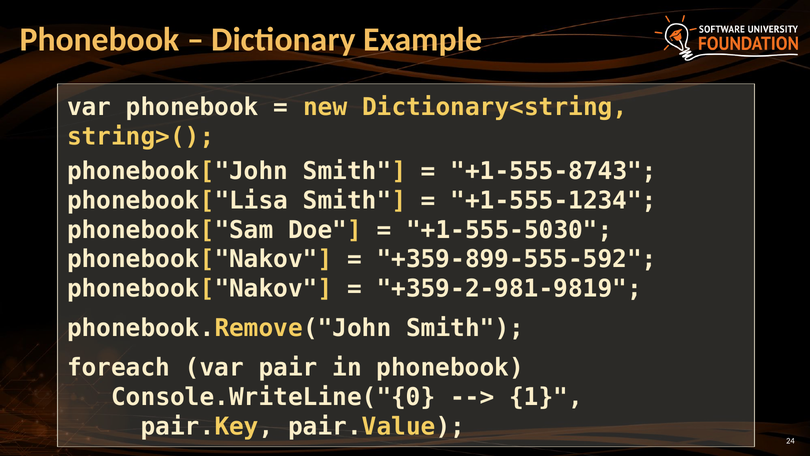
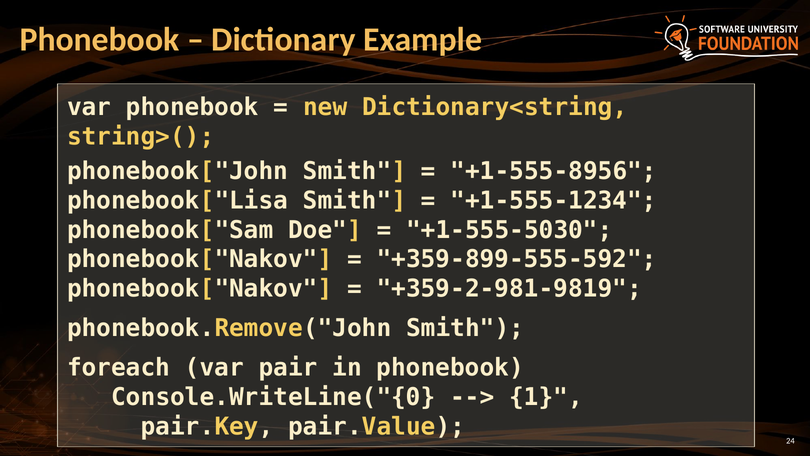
+1-555-8743: +1-555-8743 -> +1-555-8956 (554, 171)
